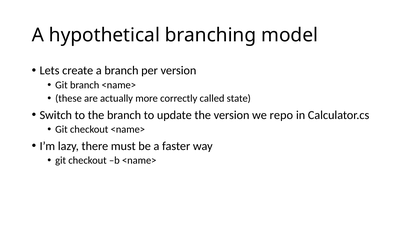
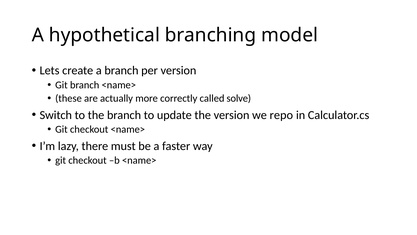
state: state -> solve (239, 98)
